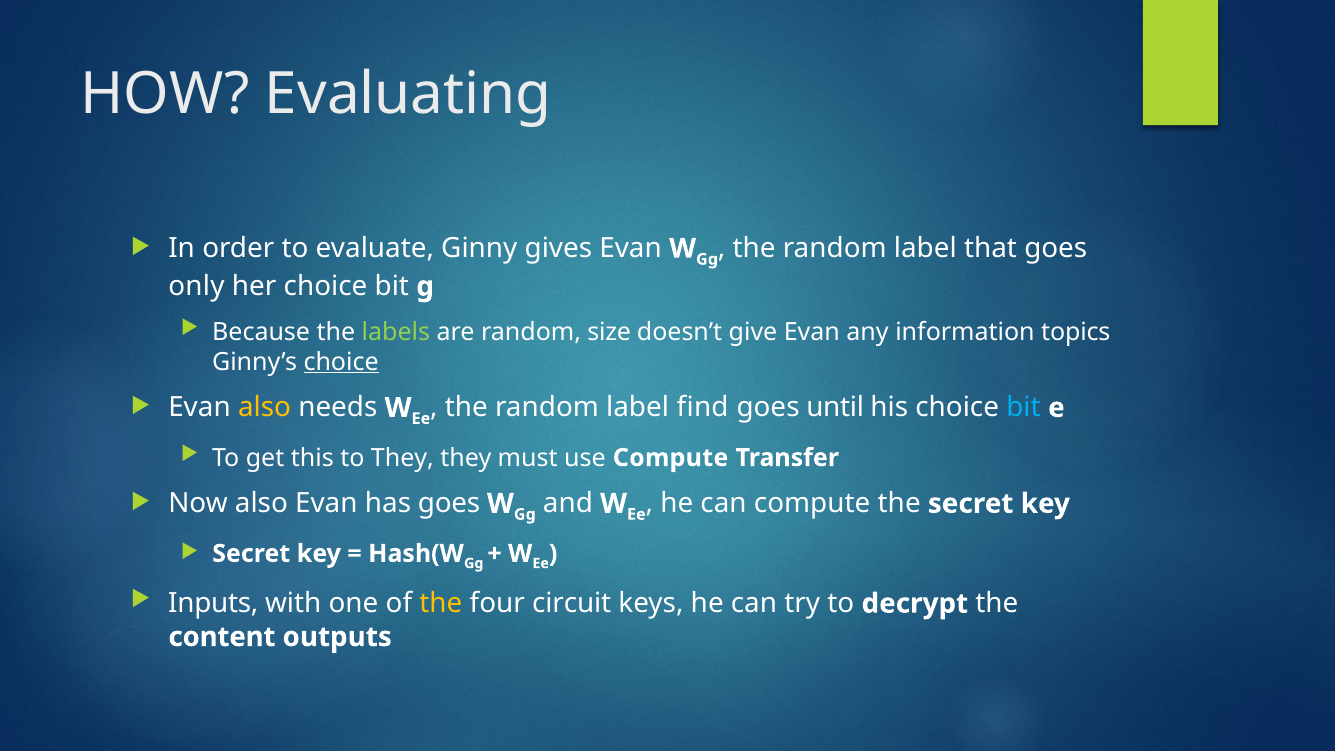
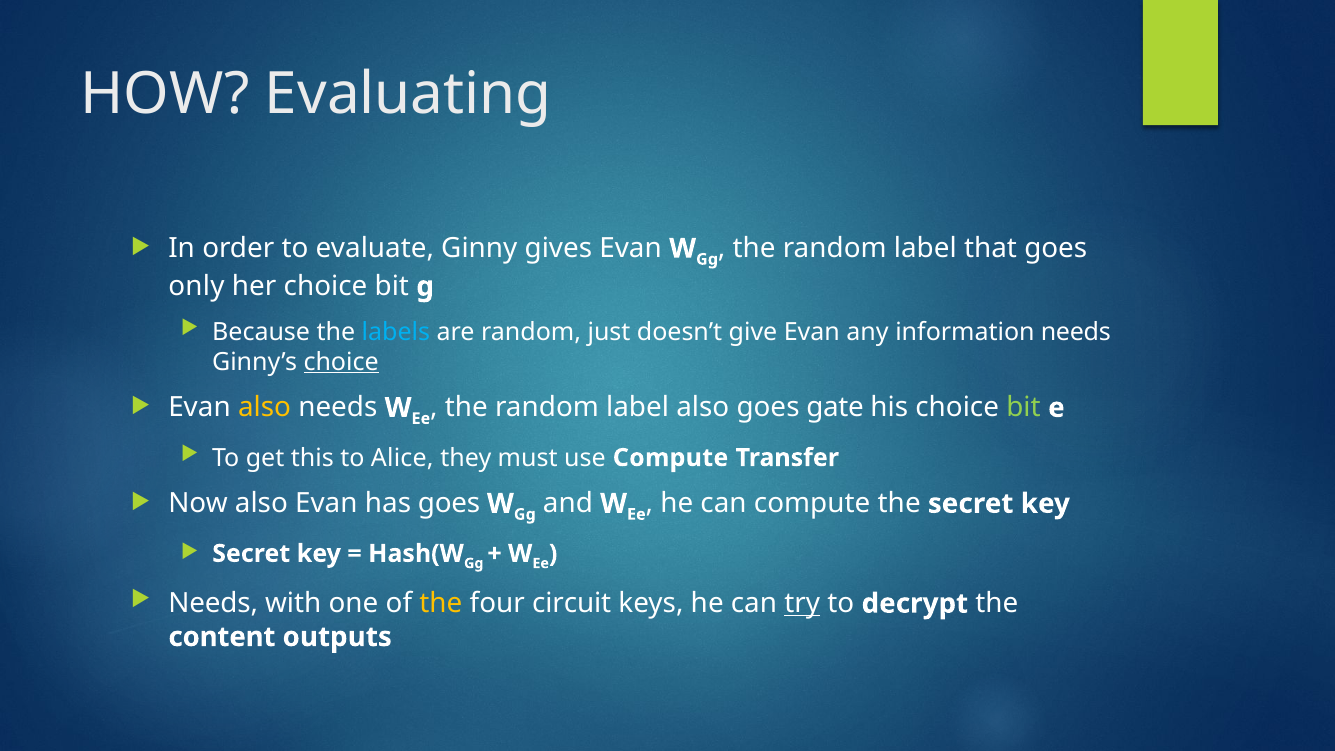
labels colour: light green -> light blue (396, 332)
size: size -> just (609, 332)
information topics: topics -> needs (1076, 332)
label find: find -> also (703, 408)
until: until -> gate (835, 408)
bit colour: light blue -> light green (1024, 408)
to They: They -> Alice (402, 458)
Inputs: Inputs -> Needs (213, 603)
try underline: none -> present (802, 603)
